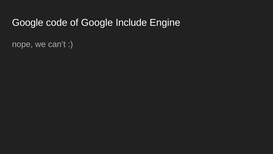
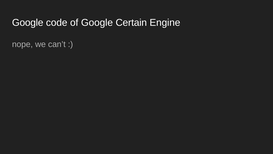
Include: Include -> Certain (131, 23)
